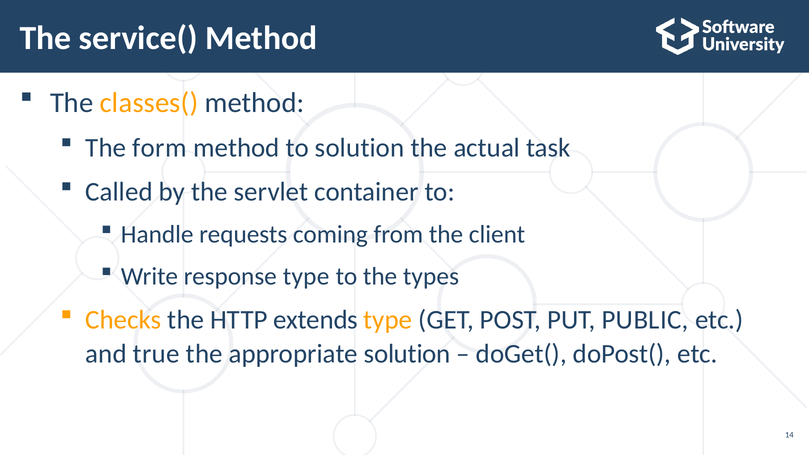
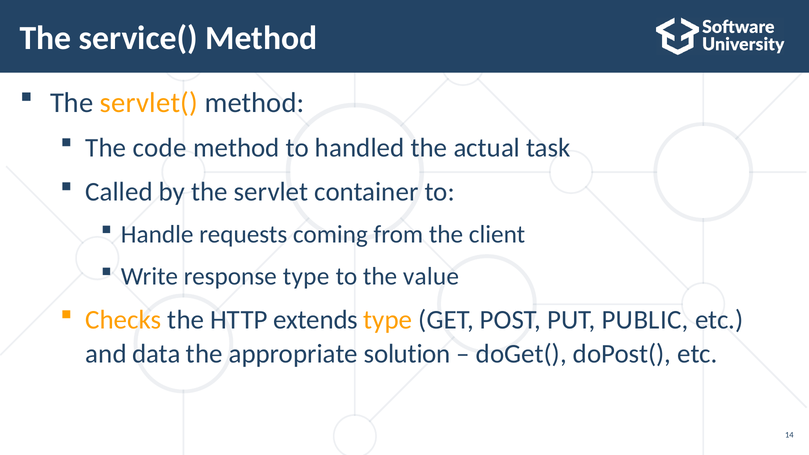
classes(: classes( -> servlet( (149, 103)
form: form -> code (160, 148)
to solution: solution -> handled (360, 148)
types: types -> value (431, 277)
true: true -> data (156, 354)
